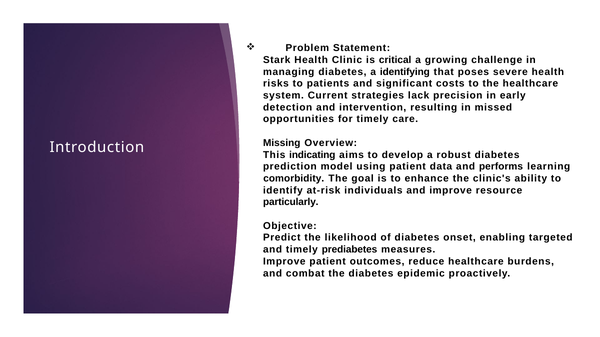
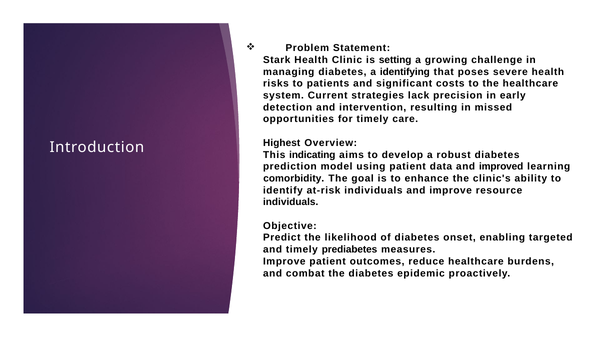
critical: critical -> setting (395, 60)
Missing: Missing -> Highest (282, 143)
performs: performs -> improved (501, 167)
particularly: particularly -> individuals (291, 202)
